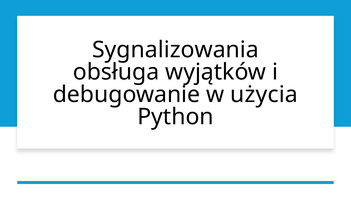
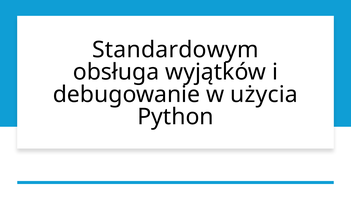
Sygnalizowania: Sygnalizowania -> Standardowym (175, 50)
